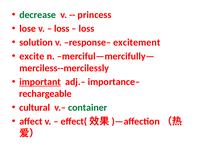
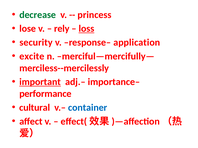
loss: loss -> rely (62, 29)
loss underline: none -> present (86, 29)
solution: solution -> security (36, 43)
excitement: excitement -> application (137, 43)
rechargeable: rechargeable -> performance (45, 94)
container colour: green -> blue (88, 108)
